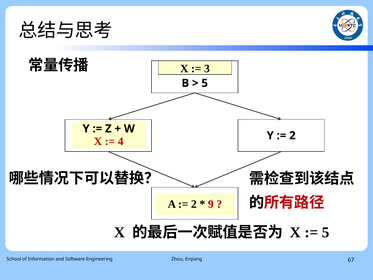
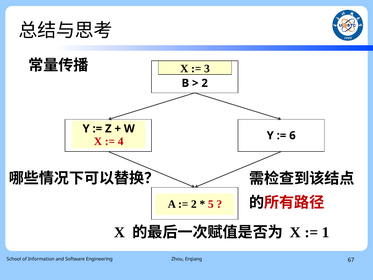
5: 5 -> 2 (205, 83)
2: 2 -> 6 (292, 135)
9: 9 -> 5 (211, 204)
5: 5 -> 1 (326, 232)
